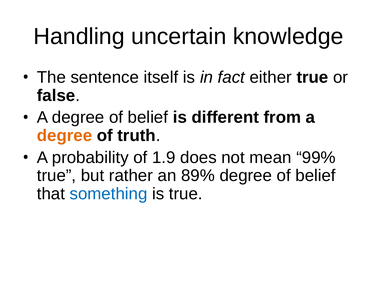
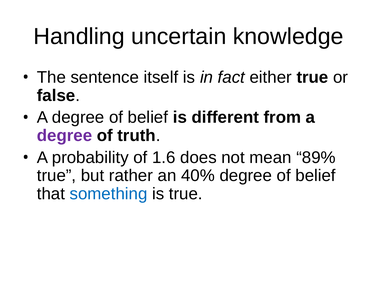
degree colour: orange -> purple (65, 136)
1.9: 1.9 -> 1.6 (164, 158)
99%: 99% -> 89% (316, 158)
89%: 89% -> 40% (198, 176)
